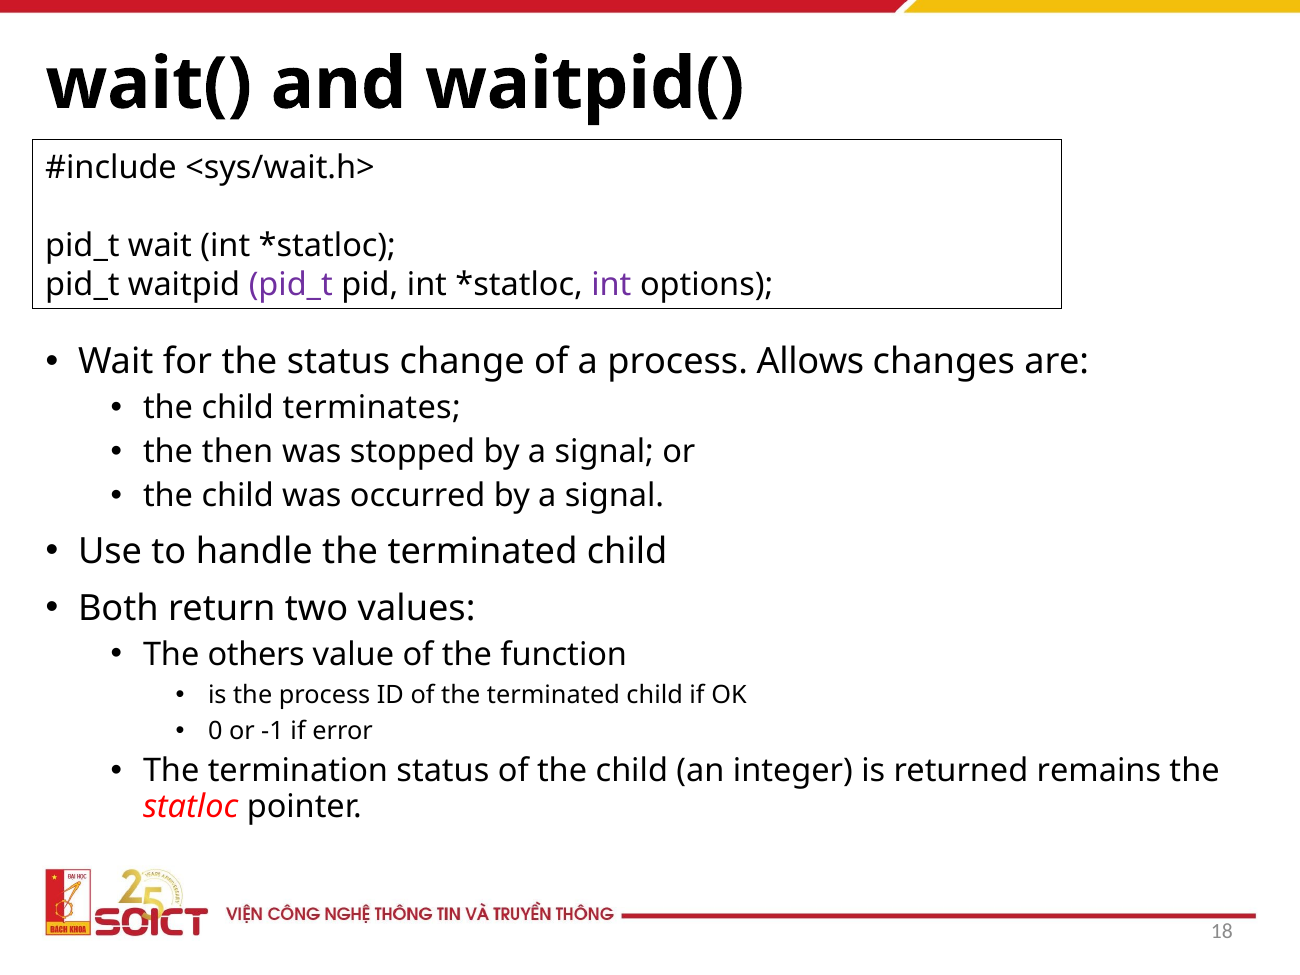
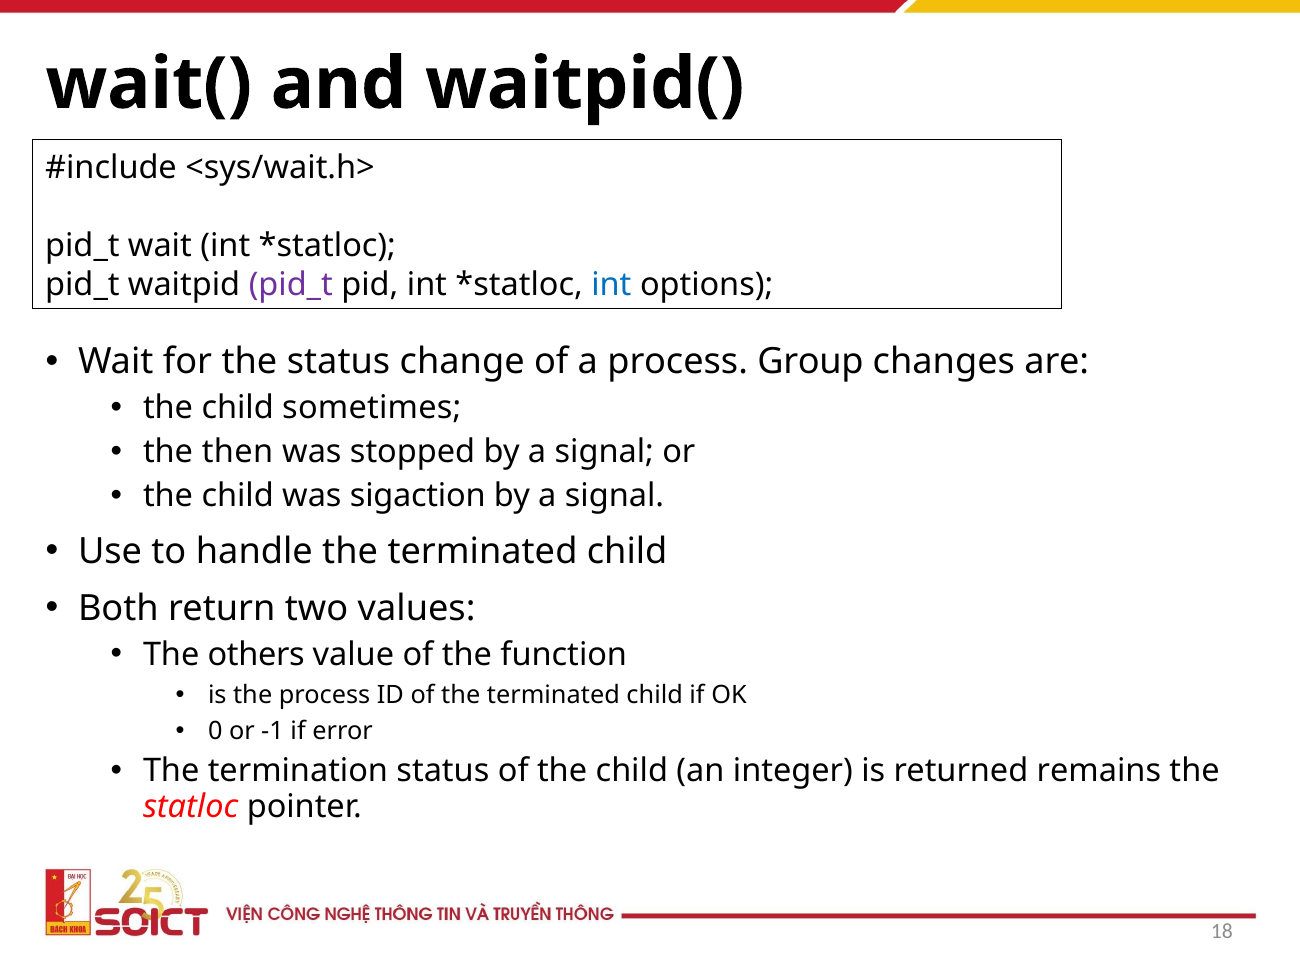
int colour: purple -> blue (611, 285)
Allows: Allows -> Group (810, 362)
terminates: terminates -> sometimes (372, 408)
occurred: occurred -> sigaction (418, 496)
